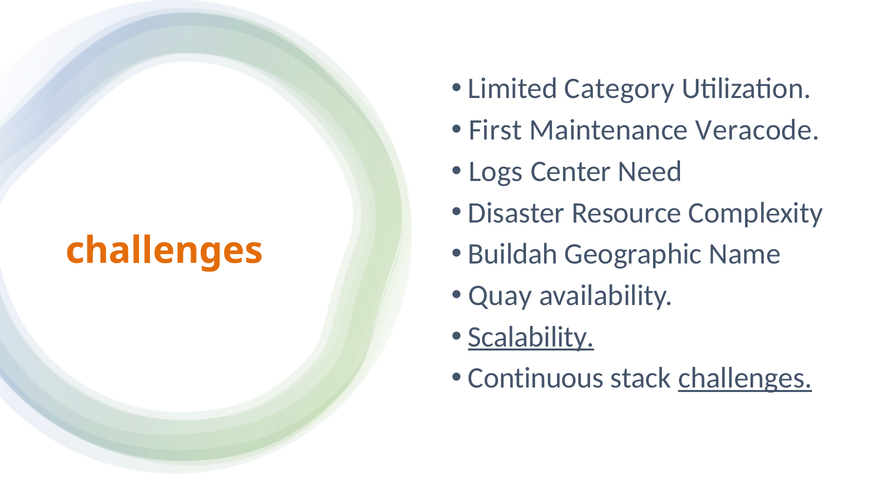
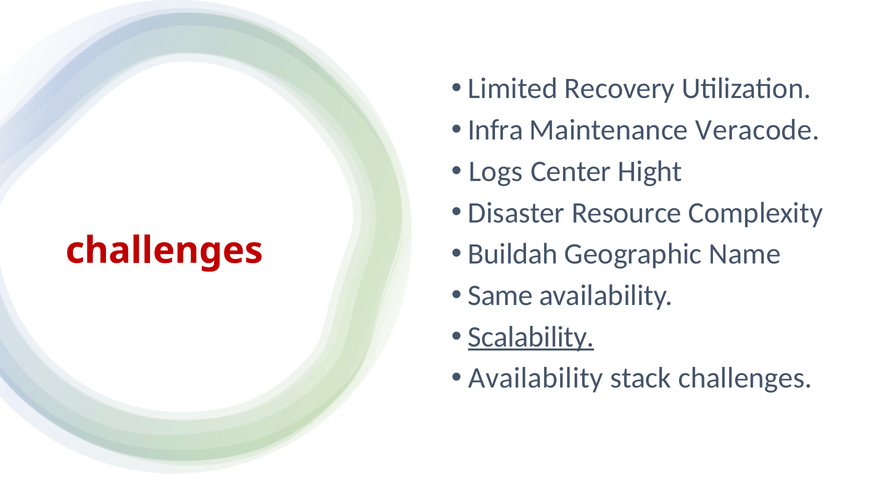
Category: Category -> Recovery (620, 89)
First: First -> Infra (496, 130)
Need: Need -> Hight (650, 171)
challenges colour: orange -> red (164, 250)
Quay: Quay -> Same (500, 295)
Continuous: Continuous -> Availability (536, 378)
challenges underline: present -> none (745, 378)
